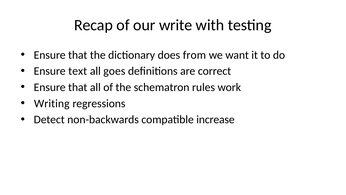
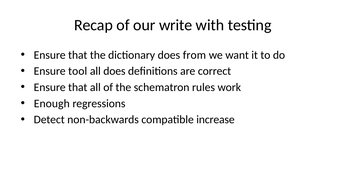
text: text -> tool (78, 71)
all goes: goes -> does (114, 71)
Writing: Writing -> Enough (52, 103)
